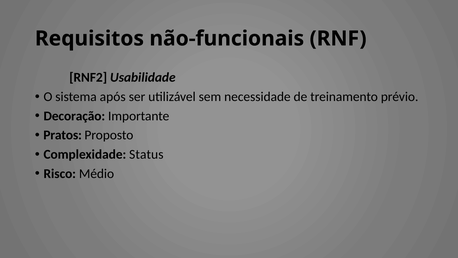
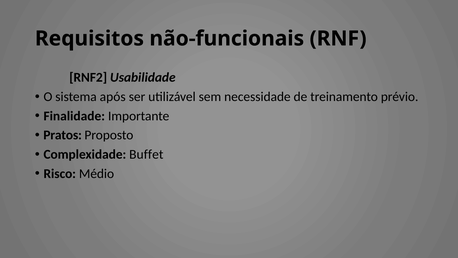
Decoração: Decoração -> Finalidade (74, 116)
Status: Status -> Buffet (146, 154)
